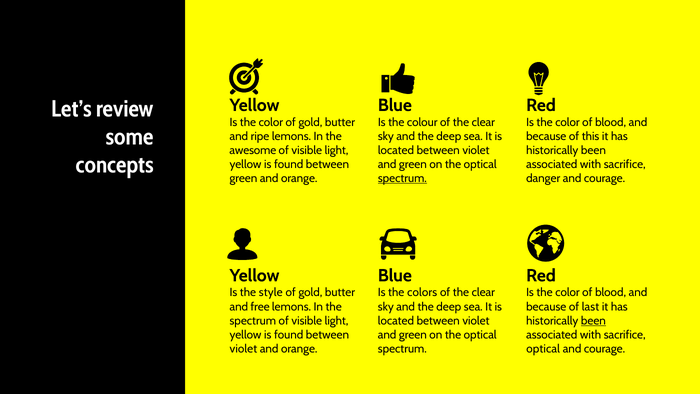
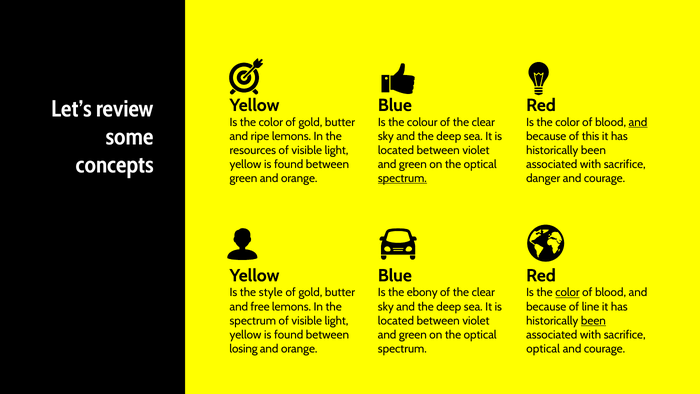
and underline: none -> present (638, 122)
awesome: awesome -> resources (253, 150)
colors: colors -> ebony (422, 292)
color underline: none -> present (567, 292)
last: last -> line (591, 306)
violet: violet -> losing (243, 348)
